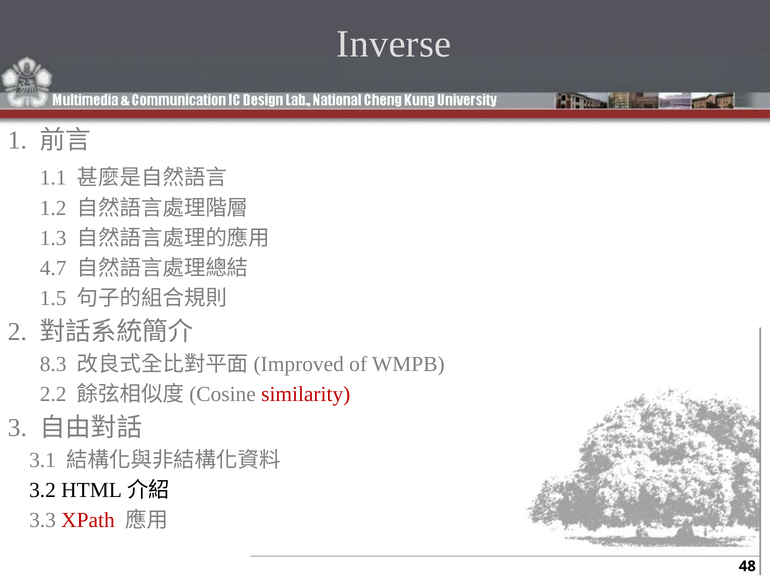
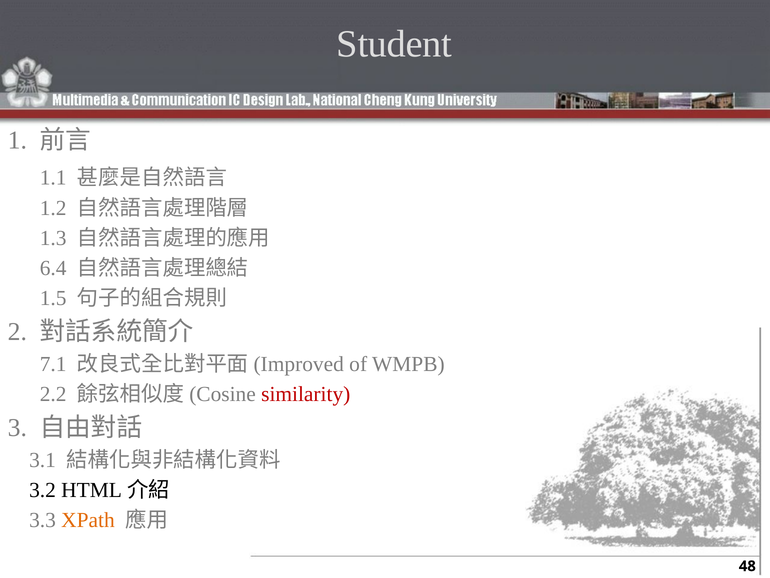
Inverse: Inverse -> Student (394, 44)
4.7: 4.7 -> 6.4 (53, 268)
8.3: 8.3 -> 7.1 (53, 364)
XPath colour: red -> orange (88, 520)
